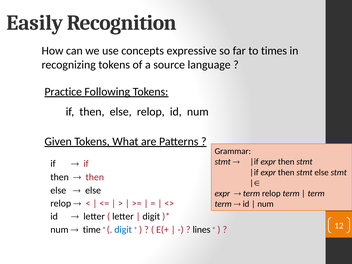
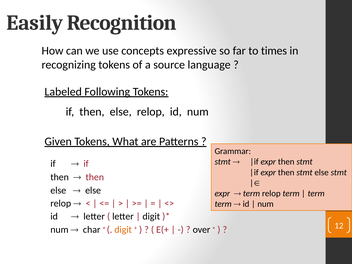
Practice: Practice -> Labeled (63, 92)
time: time -> char (92, 230)
digit colour: blue -> orange (123, 230)
lines: lines -> over (202, 230)
